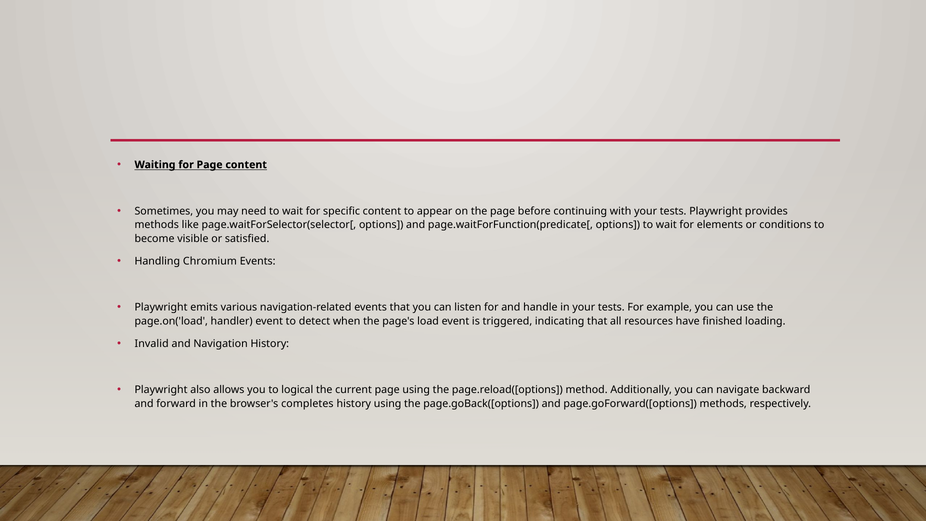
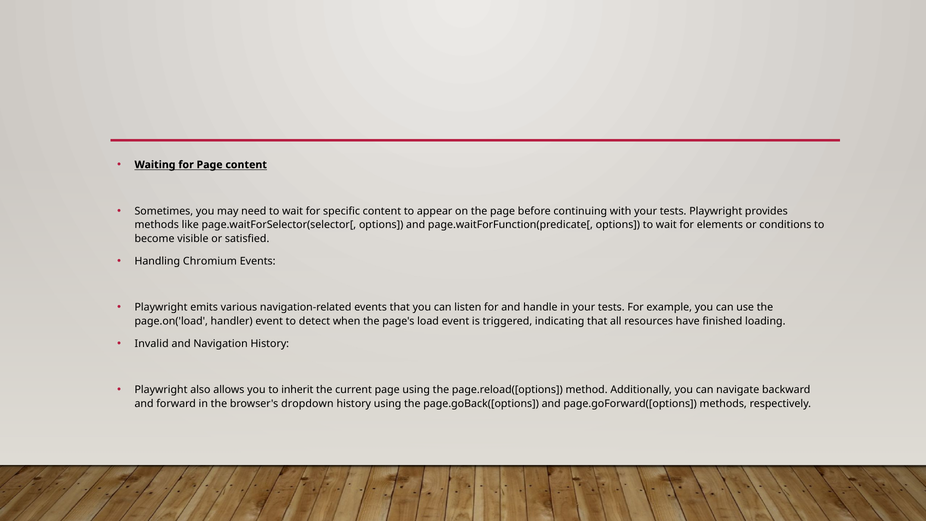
logical: logical -> inherit (297, 390)
completes: completes -> dropdown (307, 404)
